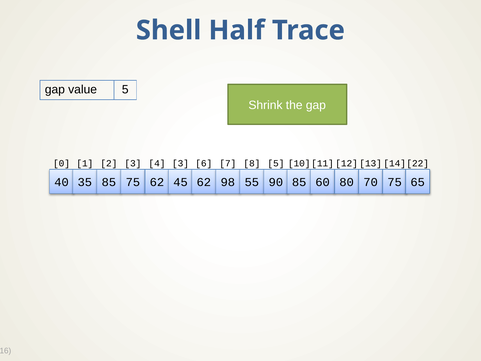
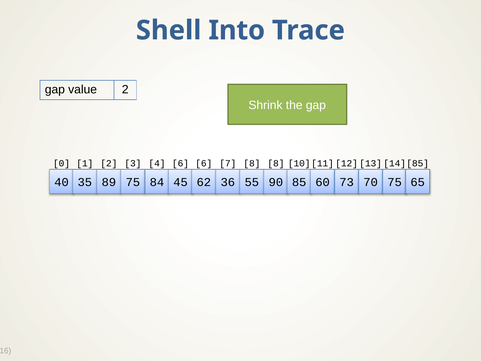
Half: Half -> Into (237, 30)
value 5: 5 -> 2 (125, 90)
3: 3 -> 6 (180, 163)
8 5: 5 -> 8 (276, 163)
22: 22 -> 85 (418, 163)
35 85: 85 -> 89 (109, 182)
75 62: 62 -> 84 (157, 182)
98: 98 -> 36 (228, 182)
80: 80 -> 73 (347, 182)
